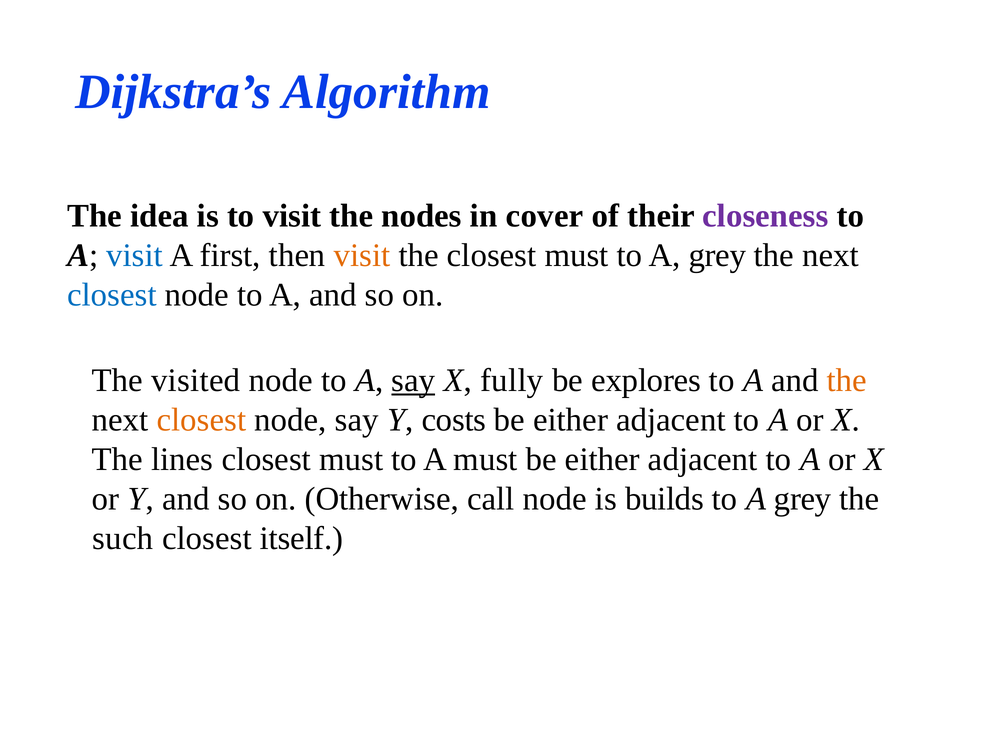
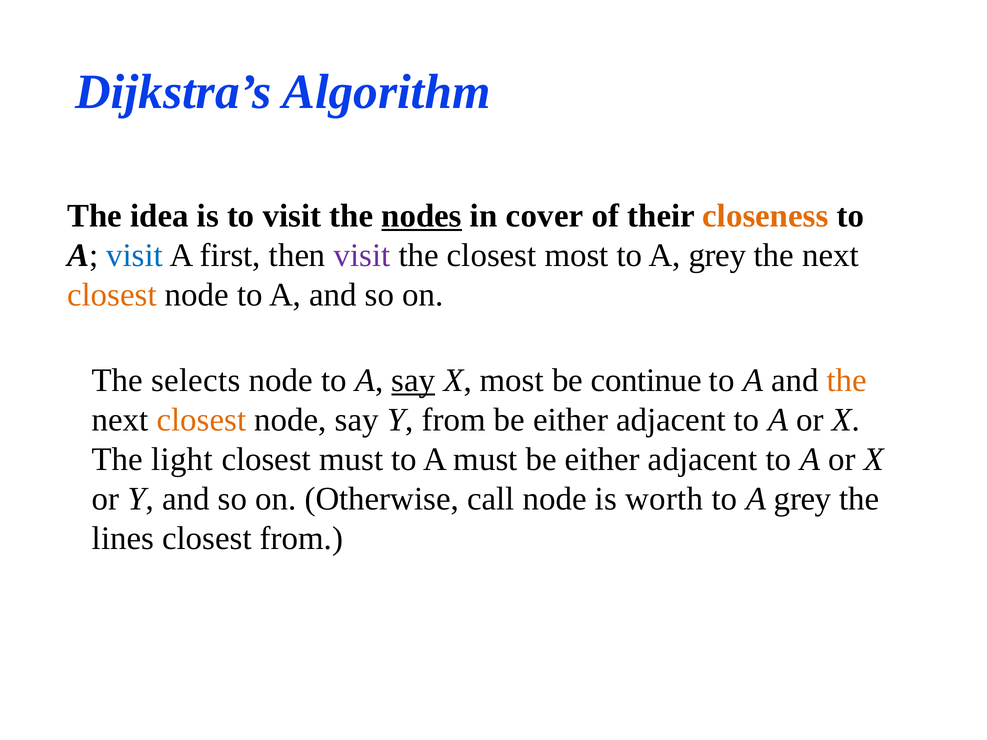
nodes underline: none -> present (422, 216)
closeness colour: purple -> orange (765, 216)
visit colour: orange -> purple (362, 256)
the closest must: must -> most (577, 256)
closest colour: blue -> orange (112, 295)
visited: visited -> selects (196, 381)
X fully: fully -> most (512, 381)
explores: explores -> continue (646, 381)
Y costs: costs -> from (454, 420)
lines: lines -> light (182, 460)
builds: builds -> worth (664, 499)
such: such -> lines (123, 538)
closest itself: itself -> from (301, 538)
